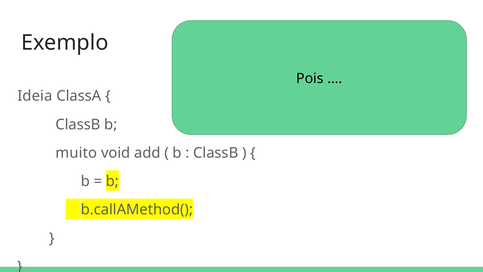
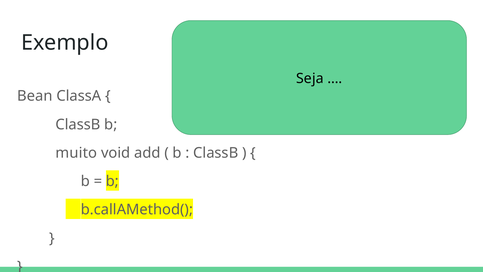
Pois: Pois -> Seja (310, 78)
Ideia: Ideia -> Bean (35, 96)
